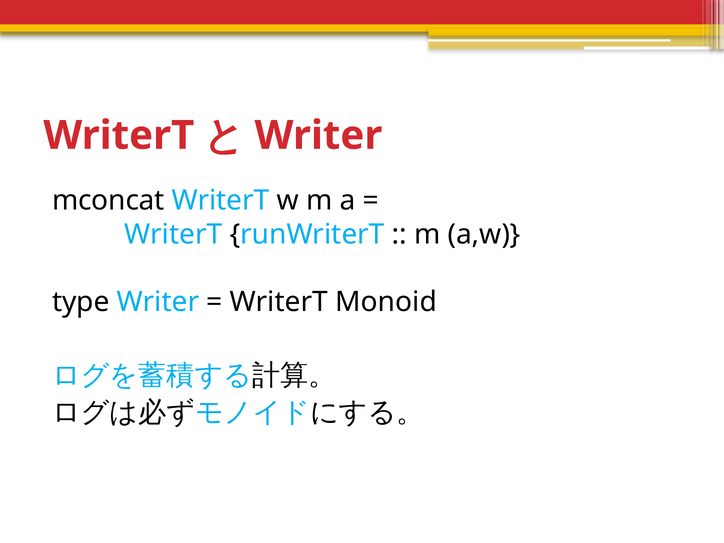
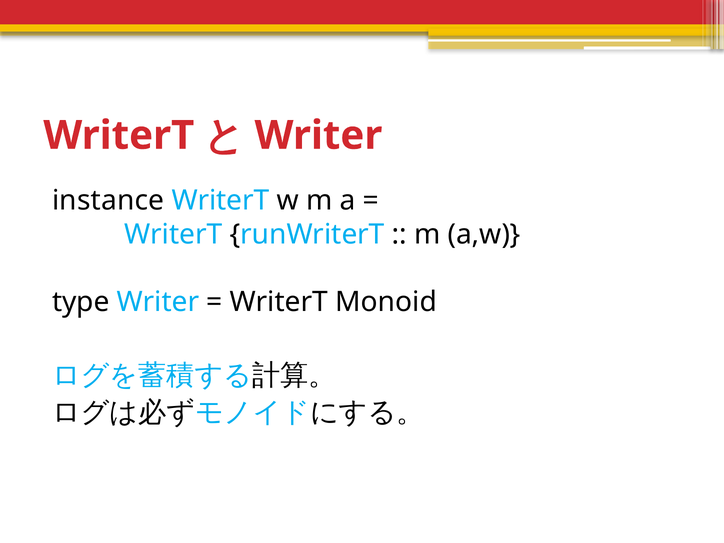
mconcat: mconcat -> instance (108, 201)
